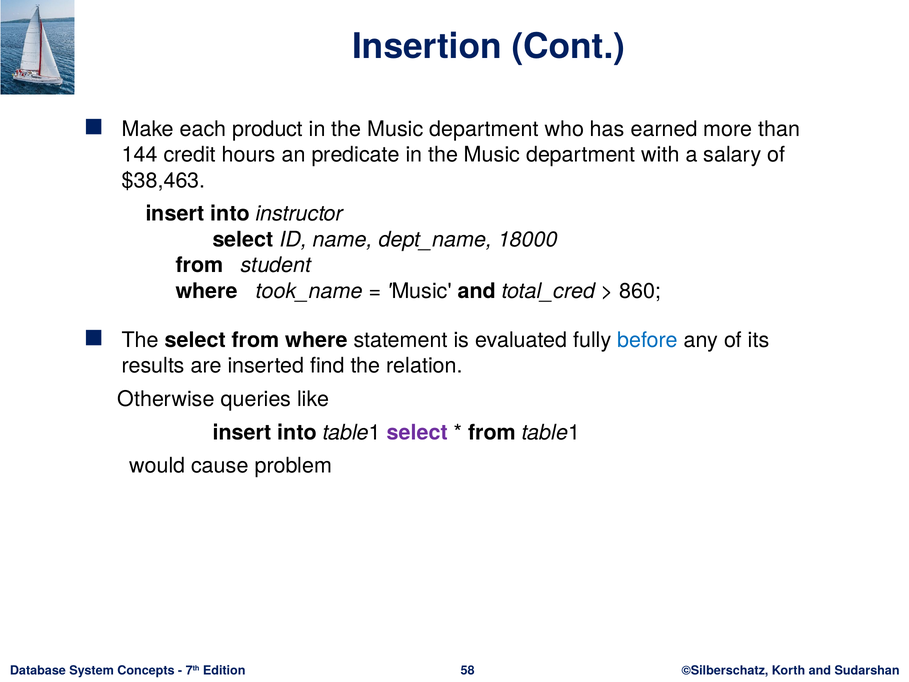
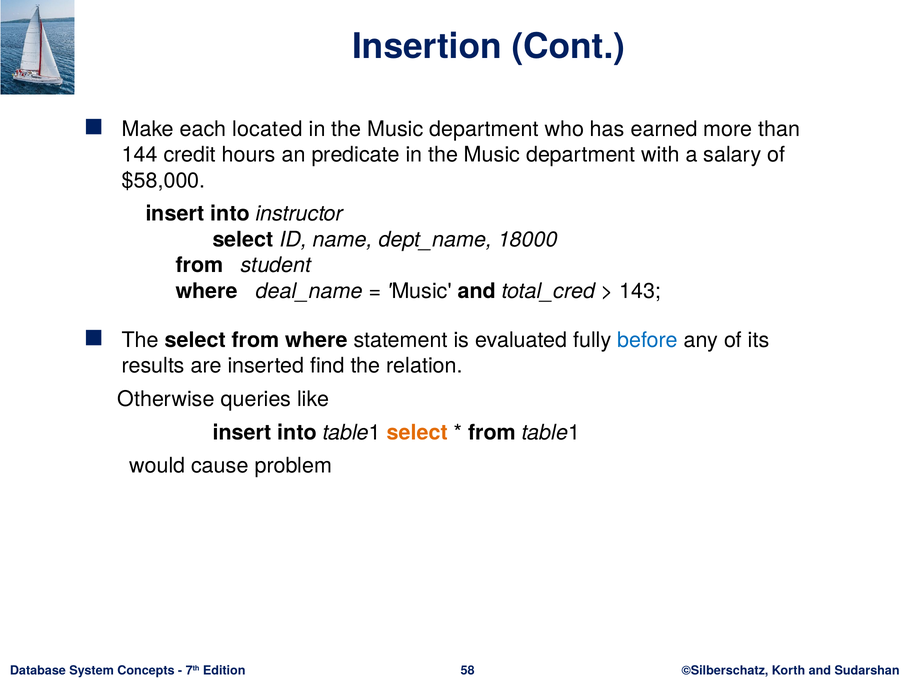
product: product -> located (267, 129)
$38,463: $38,463 -> $58,000 (164, 180)
took_name: took_name -> deal_name (309, 291)
860: 860 -> 143 (640, 291)
select colour: purple -> orange (417, 432)
